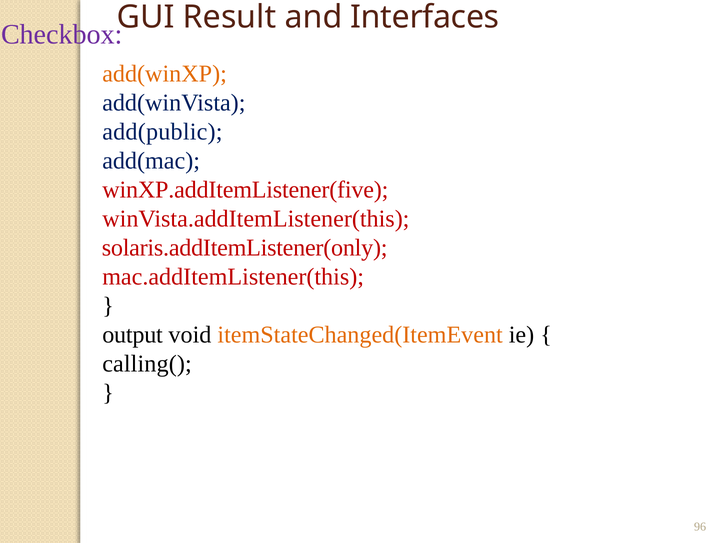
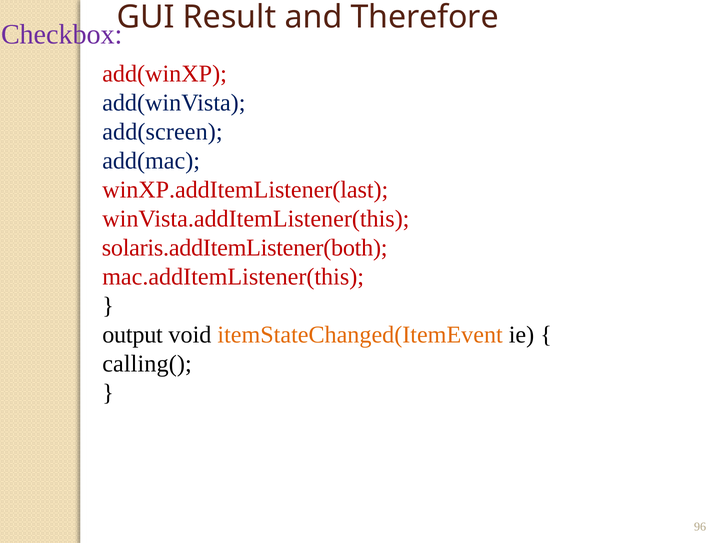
Interfaces: Interfaces -> Therefore (425, 17)
add(winXP colour: orange -> red (165, 74)
add(public: add(public -> add(screen (162, 132)
winXP.addItemListener(five: winXP.addItemListener(five -> winXP.addItemListener(last (245, 190)
solaris.addItemListener(only: solaris.addItemListener(only -> solaris.addItemListener(both (245, 248)
